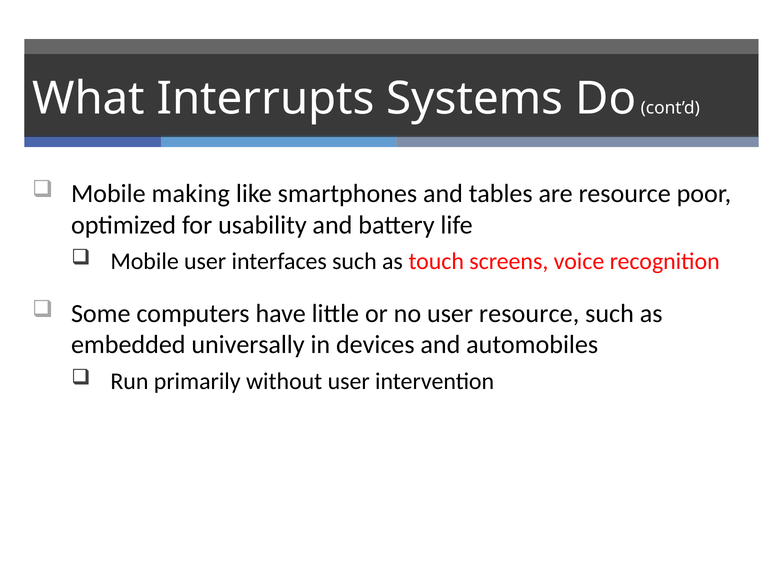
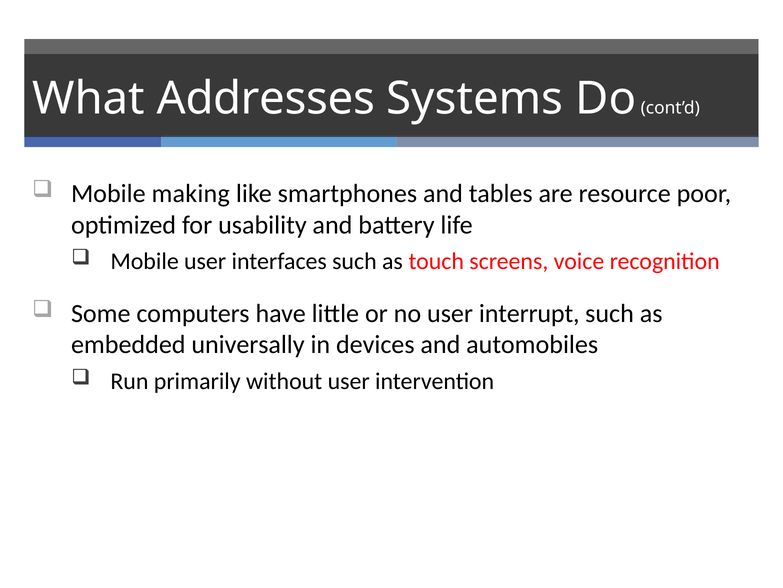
Interrupts: Interrupts -> Addresses (266, 99)
user resource: resource -> interrupt (529, 313)
